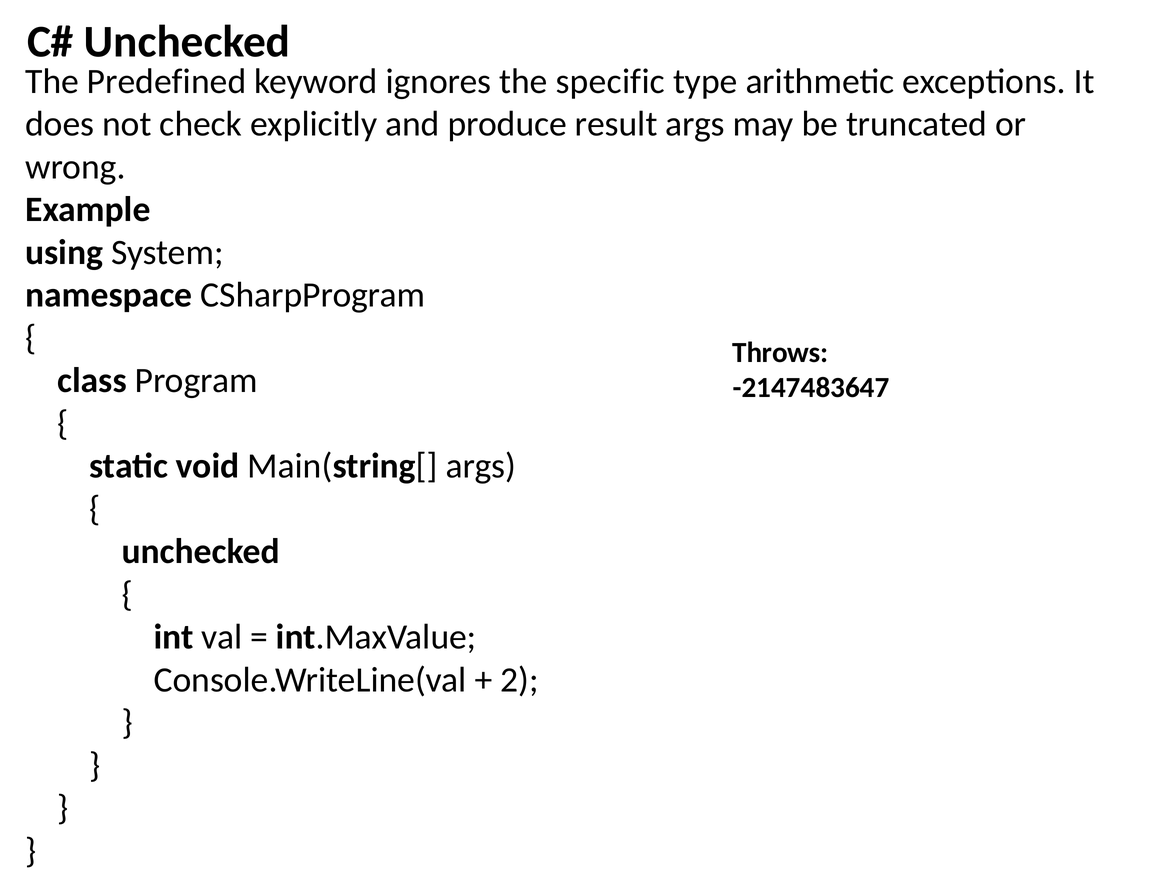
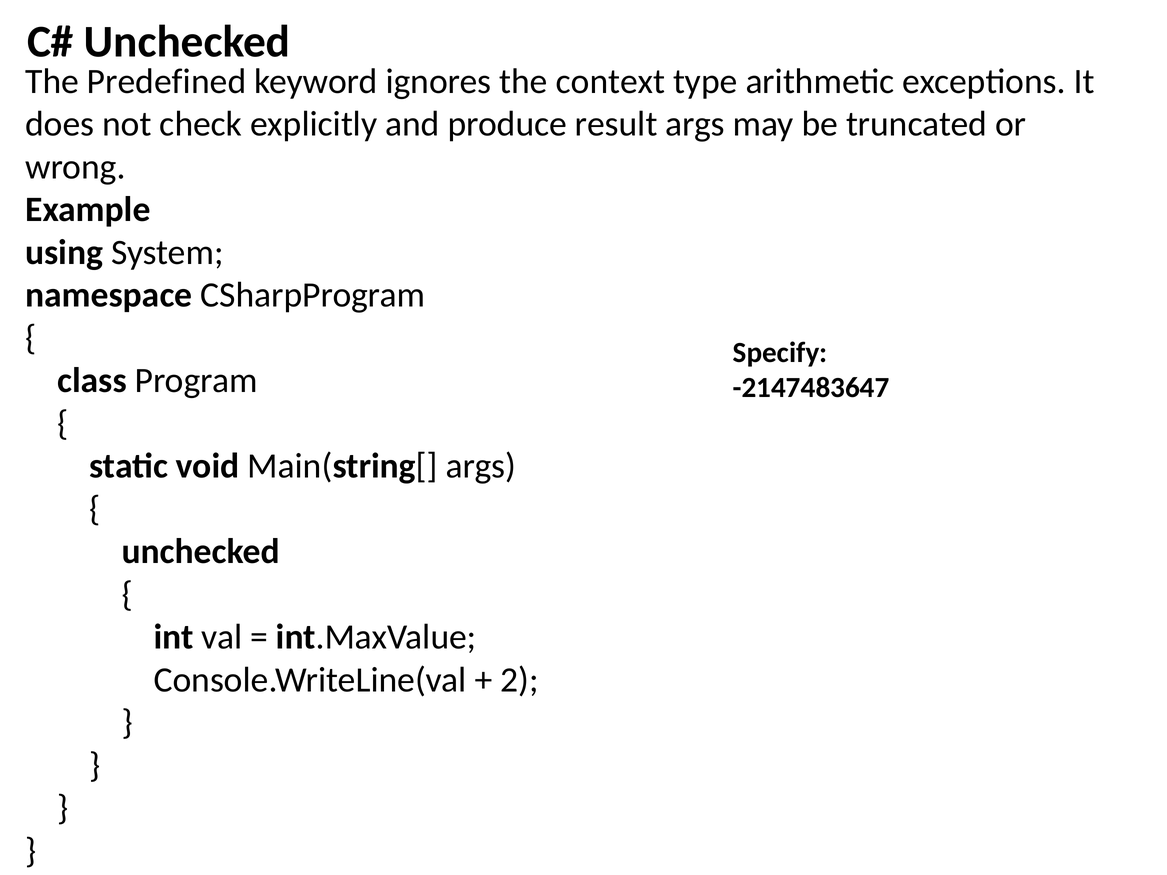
specific: specific -> context (610, 81)
Throws: Throws -> Specify (780, 353)
